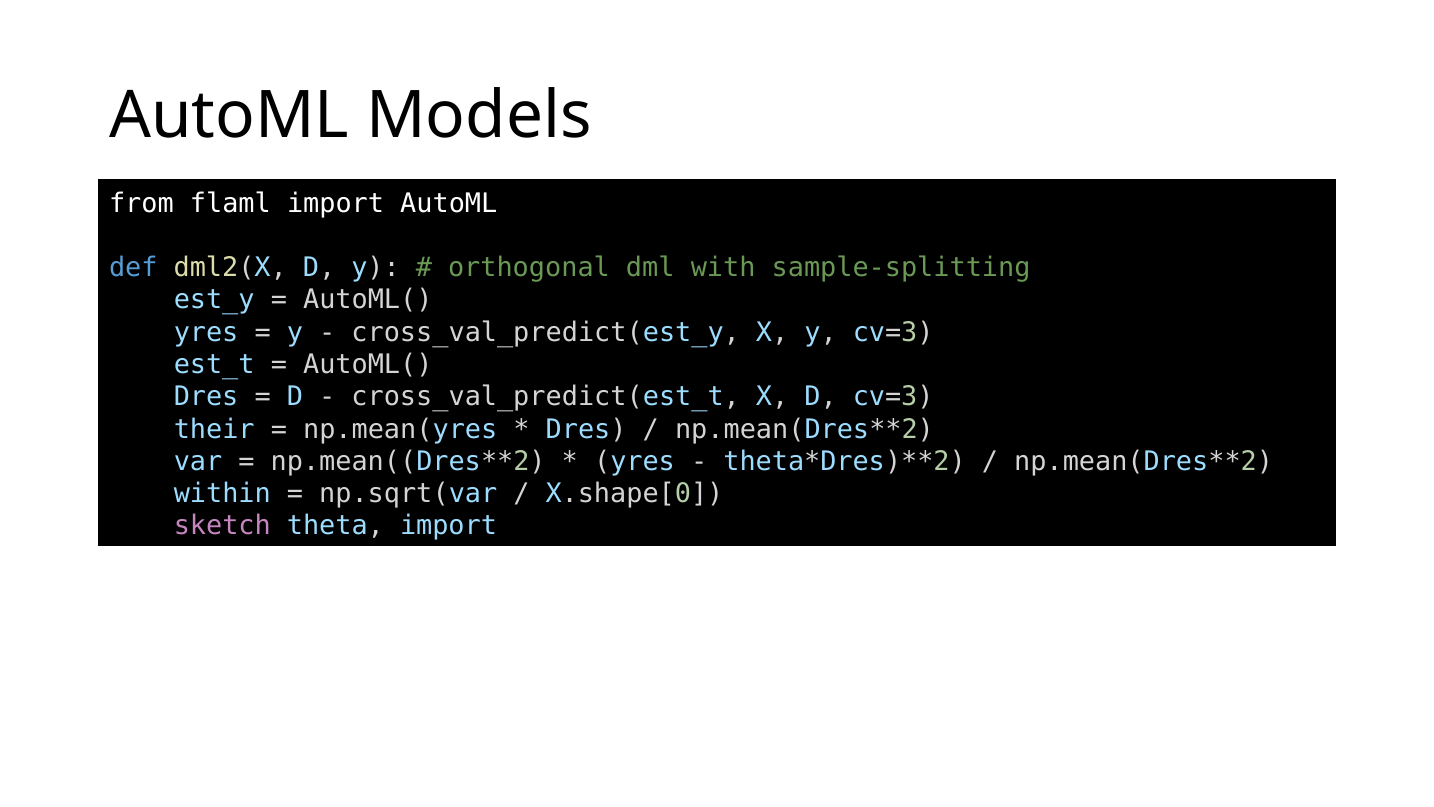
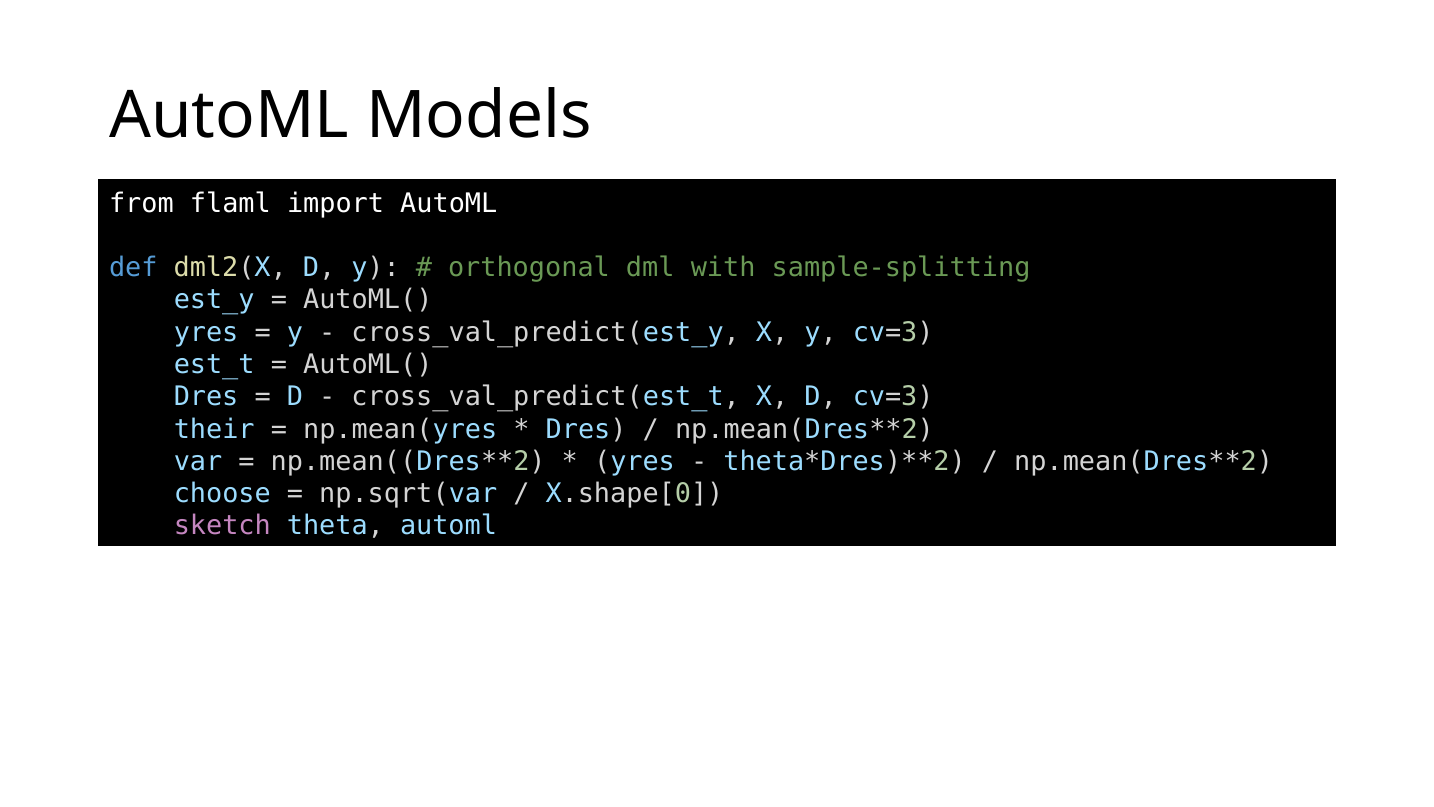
within: within -> choose (222, 494)
theta import: import -> automl (449, 526)
